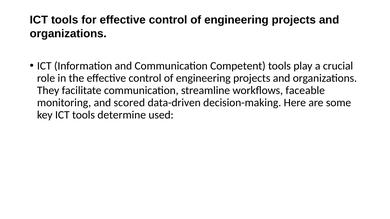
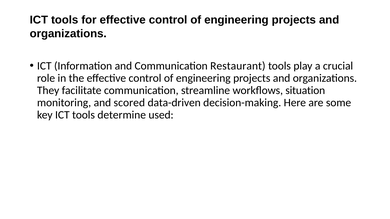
Competent: Competent -> Restaurant (238, 66)
faceable: faceable -> situation (305, 91)
